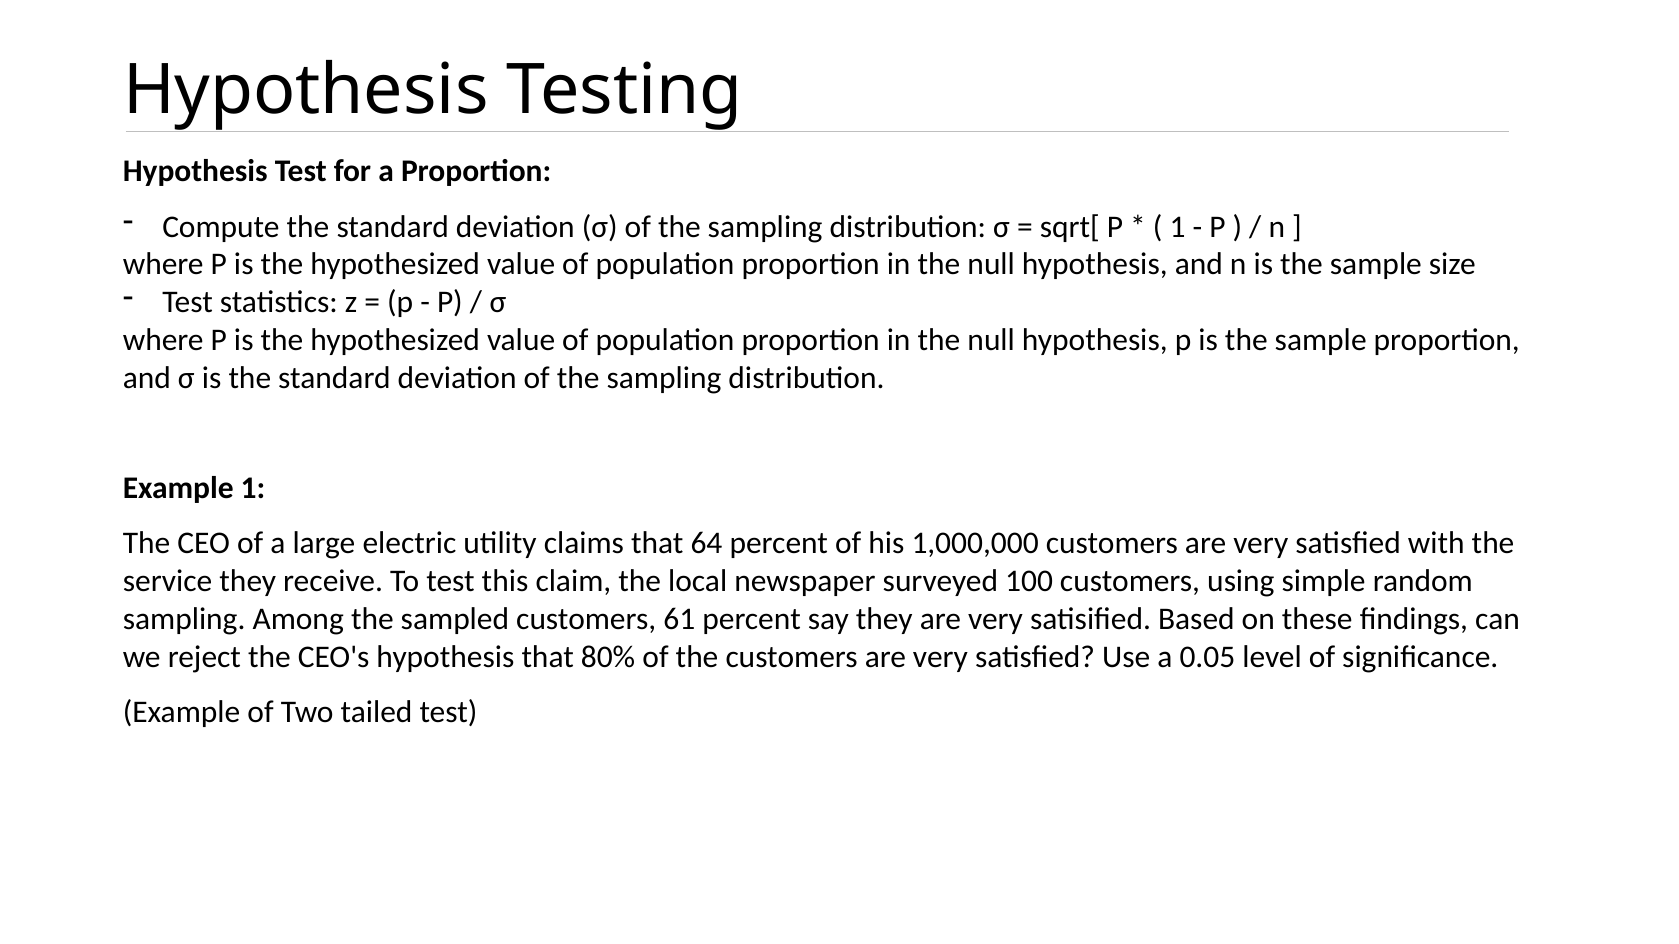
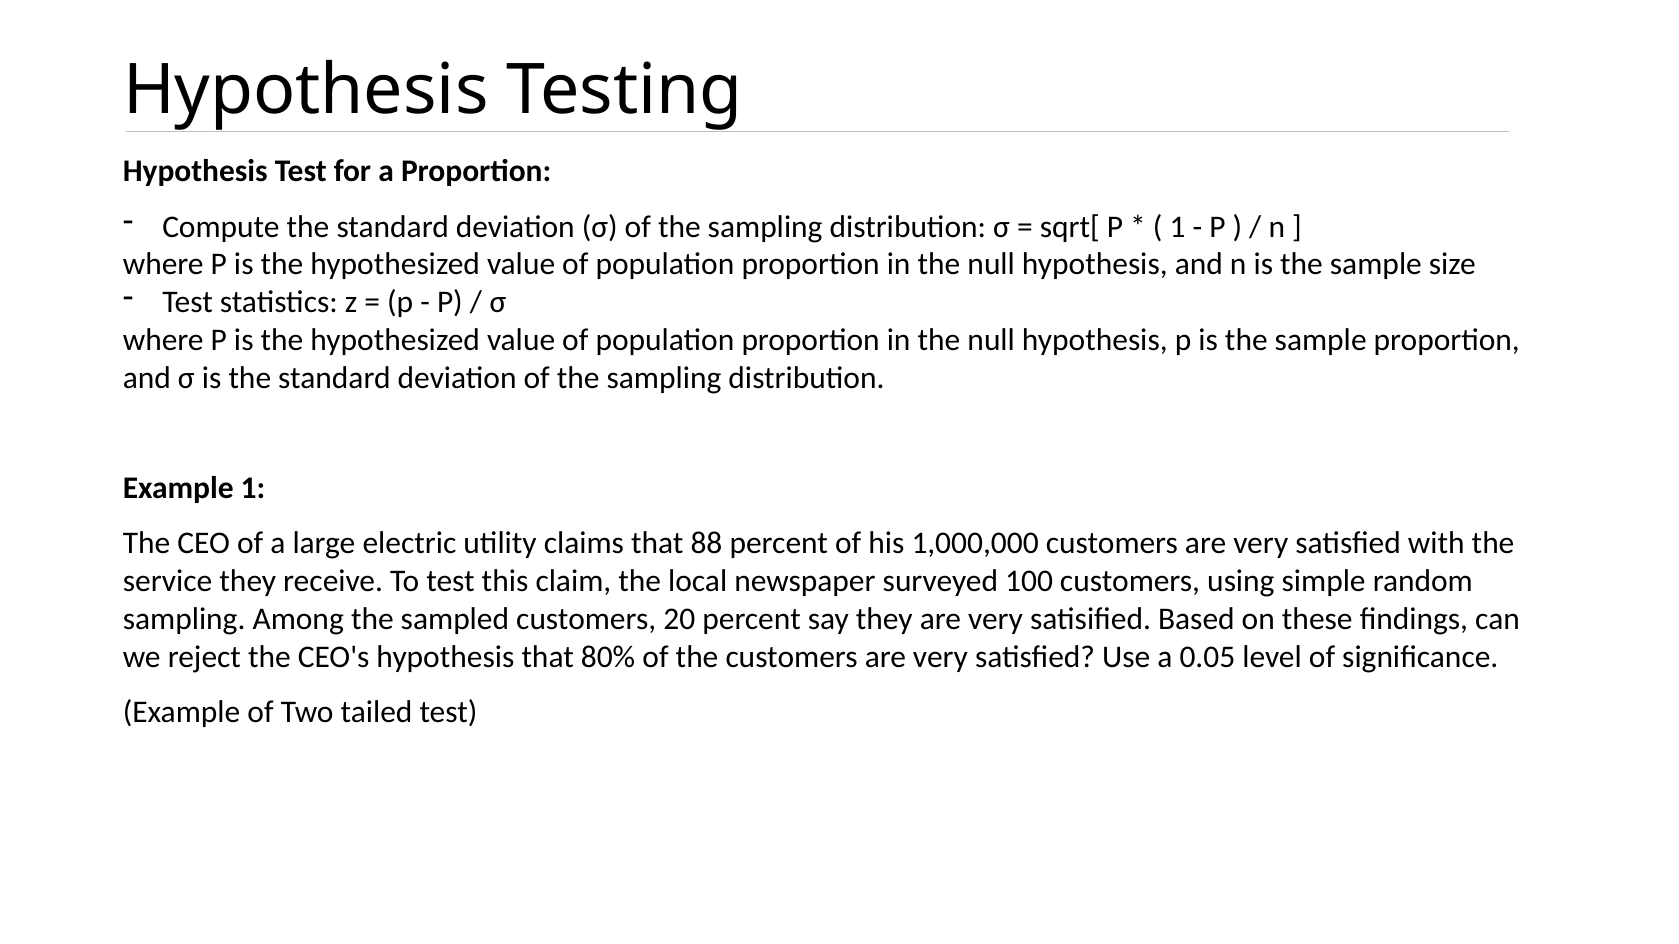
64: 64 -> 88 (706, 544)
61: 61 -> 20 (679, 619)
